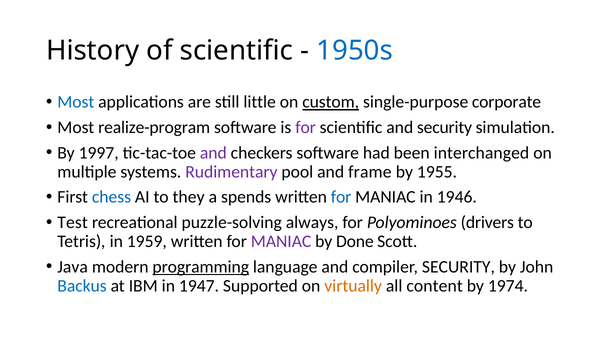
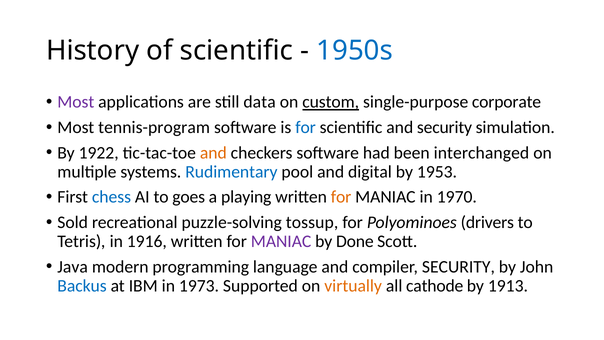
Most colour: blue -> purple (76, 102)
little: little -> data (260, 102)
realize-program: realize-program -> tennis-program (154, 127)
for colour: purple -> blue (306, 127)
1997: 1997 -> 1922 (99, 153)
and colour: purple -> orange (213, 153)
Rudimentary colour: purple -> blue (231, 172)
frame: frame -> digital (370, 172)
1955: 1955 -> 1953 (437, 172)
they: they -> goes (189, 197)
spends: spends -> playing (246, 197)
for colour: blue -> orange (341, 197)
1946: 1946 -> 1970 (457, 197)
Test: Test -> Sold (73, 222)
always: always -> tossup (312, 222)
1959: 1959 -> 1916 (147, 241)
programming underline: present -> none (201, 267)
1947: 1947 -> 1973 (199, 286)
content: content -> cathode (435, 286)
1974: 1974 -> 1913 (508, 286)
